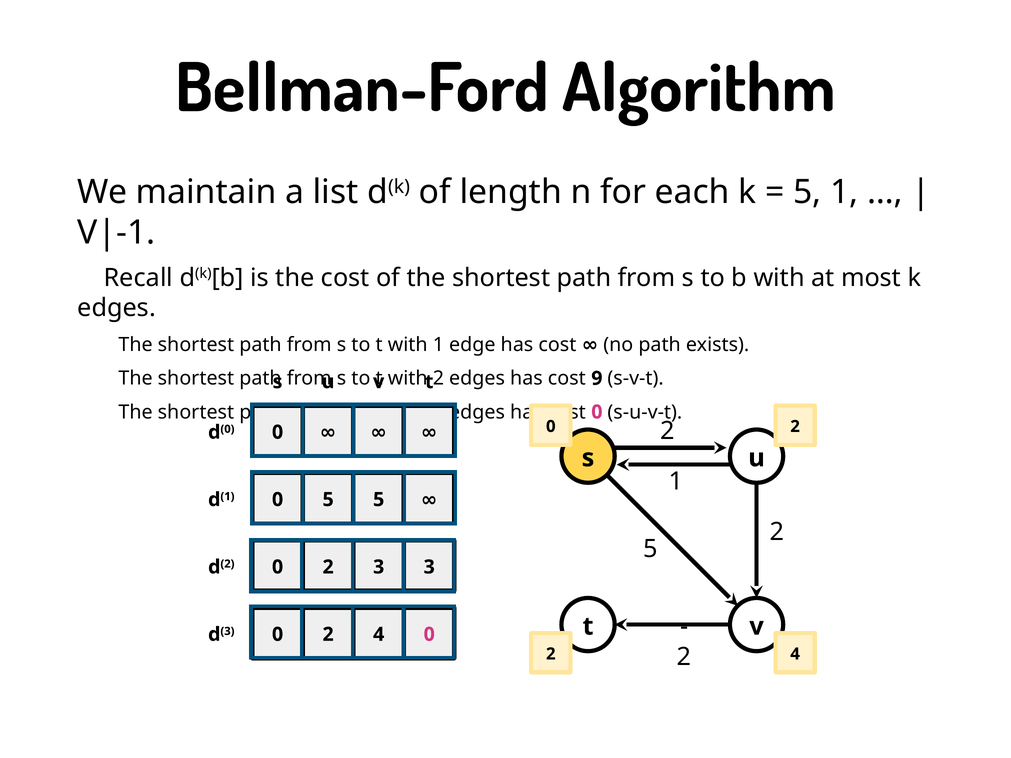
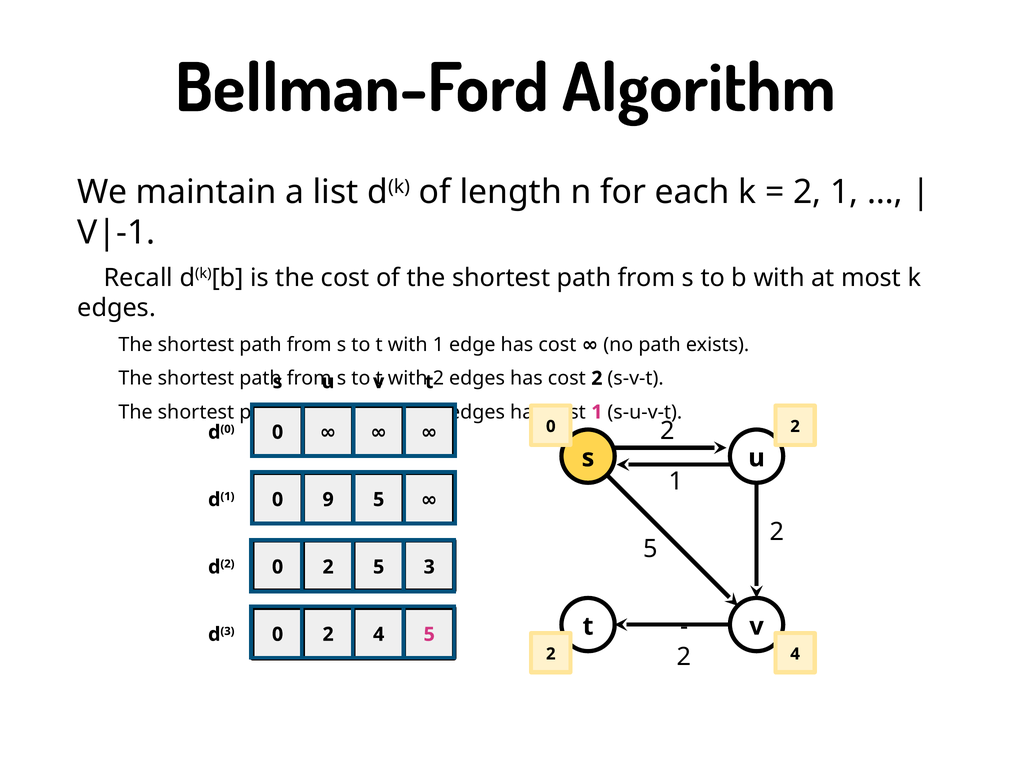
5: 5 -> 2 (807, 192)
cost 9: 9 -> 2 (597, 378)
0: 0 -> 1 (597, 412)
0 5: 5 -> 9 (328, 500)
0 2 3: 3 -> 5 (379, 567)
4 0: 0 -> 5 (429, 635)
